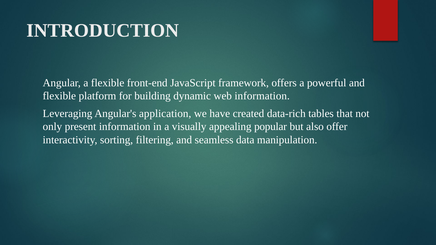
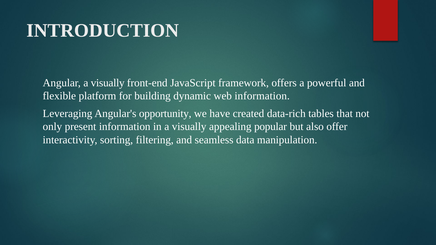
Angular a flexible: flexible -> visually (108, 83)
application: application -> opportunity (165, 114)
